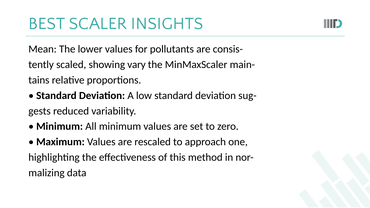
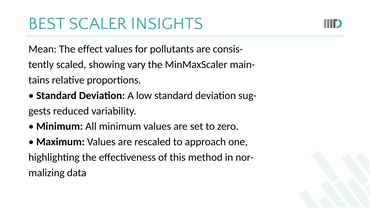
lower: lower -> effect (90, 49)
